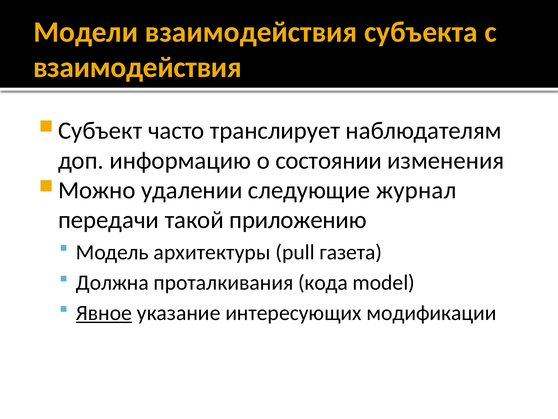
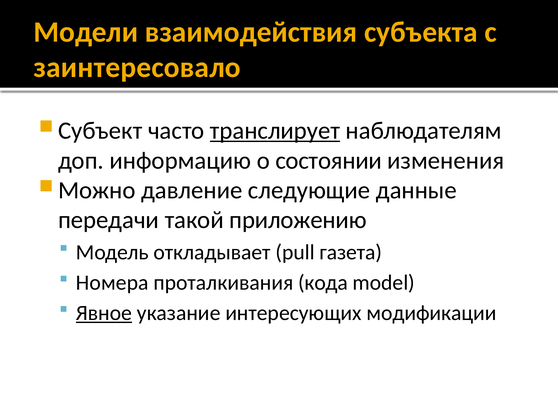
взаимодействия: взаимодействия -> заинтересовало (137, 67)
транслирует underline: none -> present (275, 131)
удалении: удалении -> давление (192, 190)
журнал: журнал -> данные (416, 190)
архитектуры: архитектуры -> откладывает (212, 252)
Должна: Должна -> Номера (112, 282)
